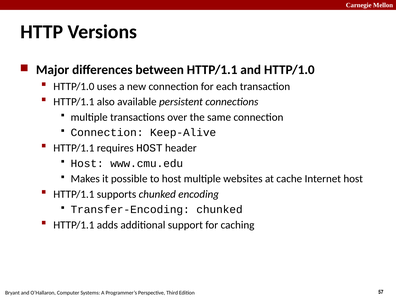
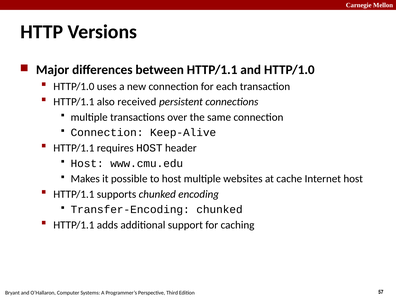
available: available -> received (137, 102)
